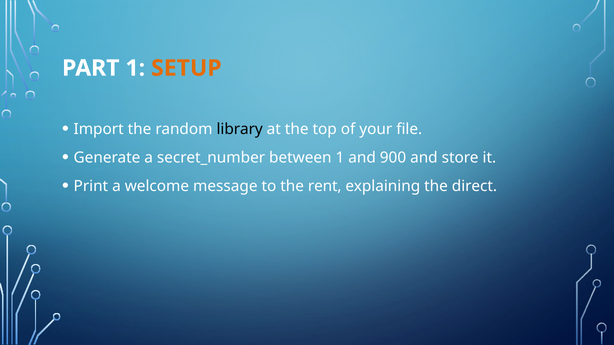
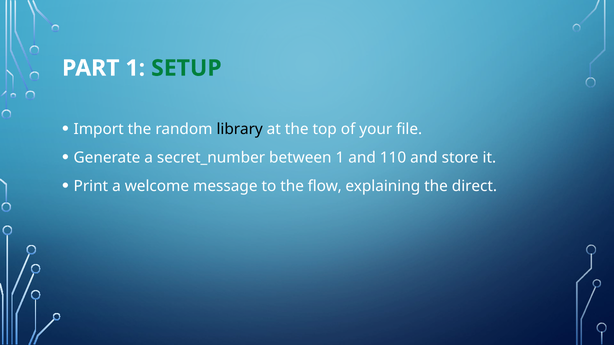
SETUP colour: orange -> green (186, 68)
900: 900 -> 110 (393, 158)
rent: rent -> flow (325, 187)
